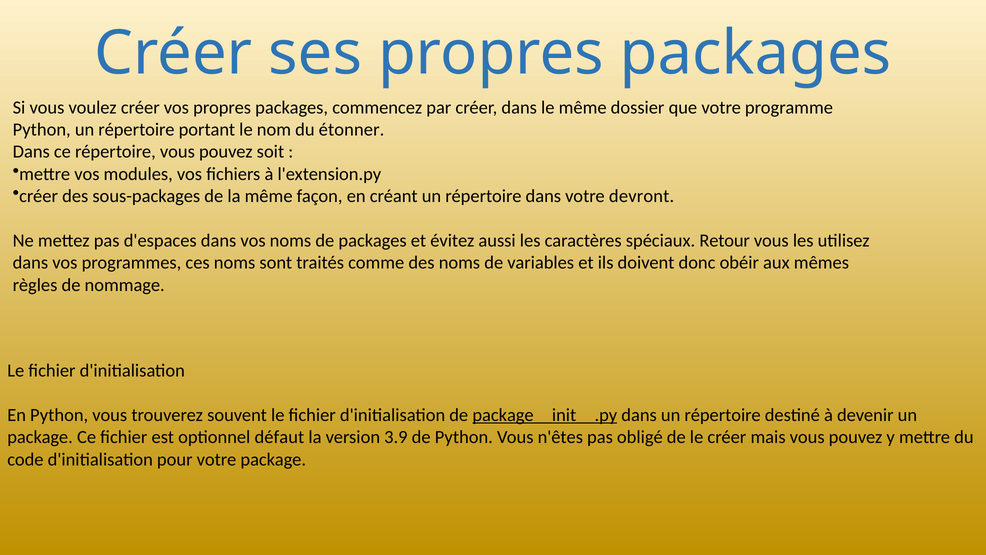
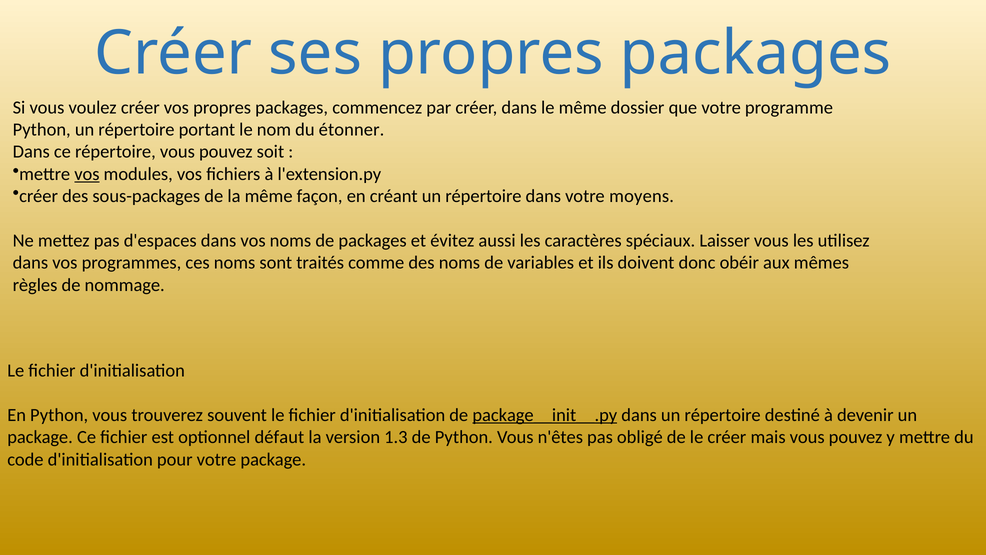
vos underline: none -> present (87, 174)
devront: devront -> moyens (642, 196)
Retour: Retour -> Laisser (725, 241)
3.9: 3.9 -> 1.3 (396, 437)
